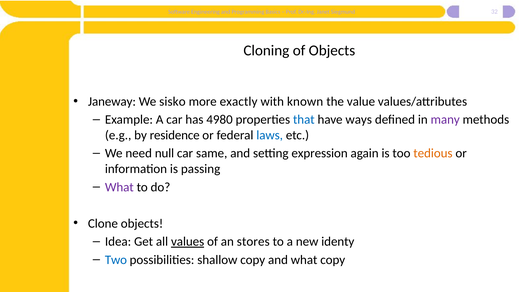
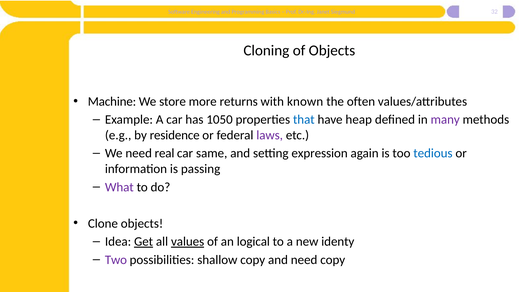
Janeway: Janeway -> Machine (112, 101)
sisko: sisko -> store (173, 101)
exactly: exactly -> returns (239, 101)
value: value -> often (361, 101)
4980: 4980 -> 1050 (220, 120)
ways: ways -> heap (359, 120)
laws colour: blue -> purple (270, 135)
null: null -> real (165, 153)
tedious colour: orange -> blue (433, 153)
Get underline: none -> present (144, 242)
stores: stores -> logical (253, 242)
Two colour: blue -> purple (116, 260)
and what: what -> need (304, 260)
